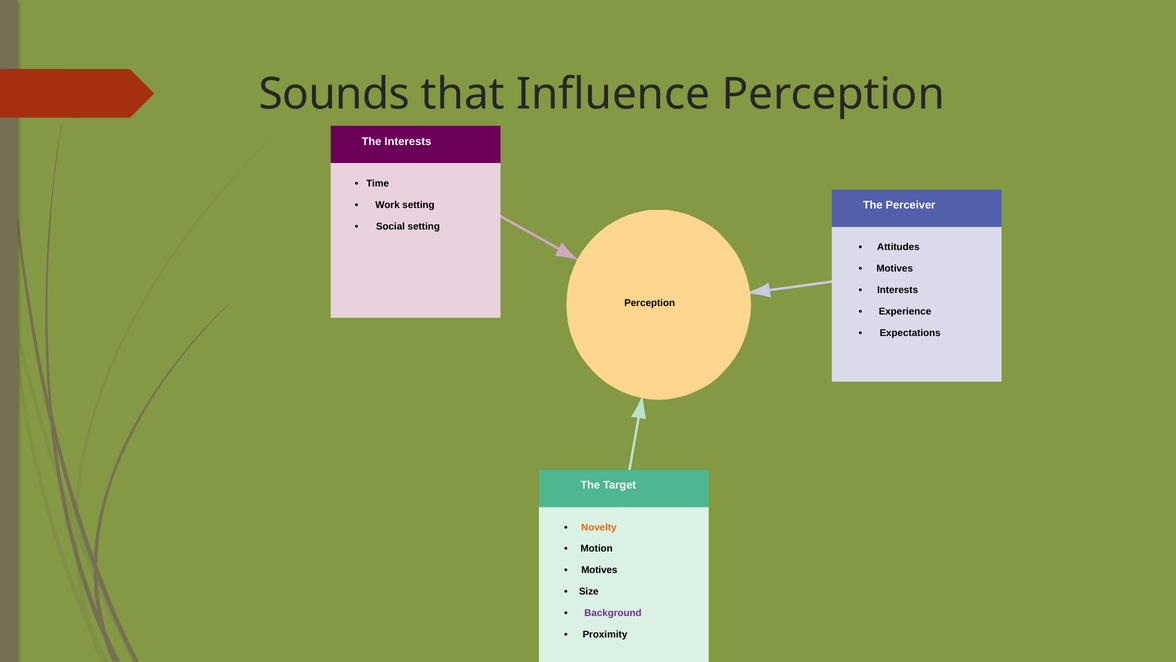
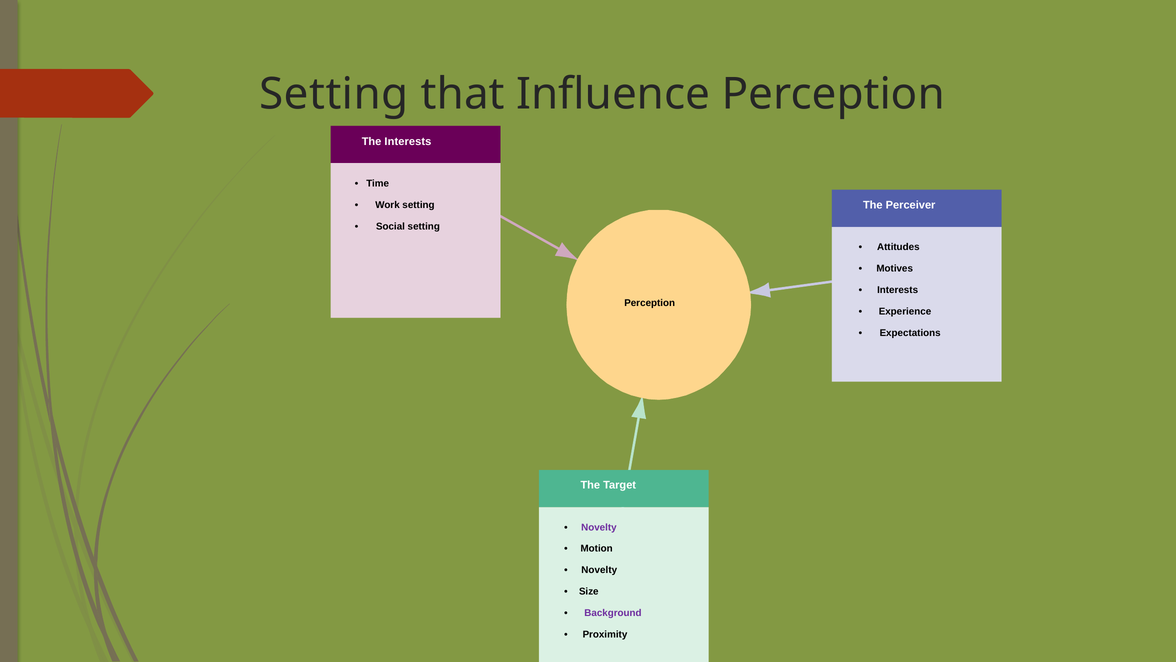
Sounds: Sounds -> Setting (334, 94)
Novelty colour: orange -> purple (599, 527)
Motives: Motives -> Novelty (599, 570)
